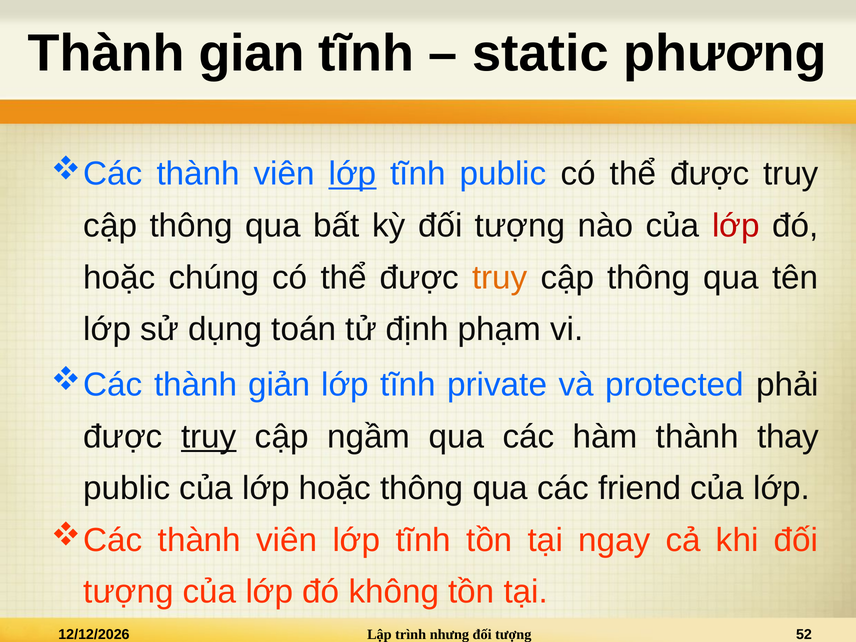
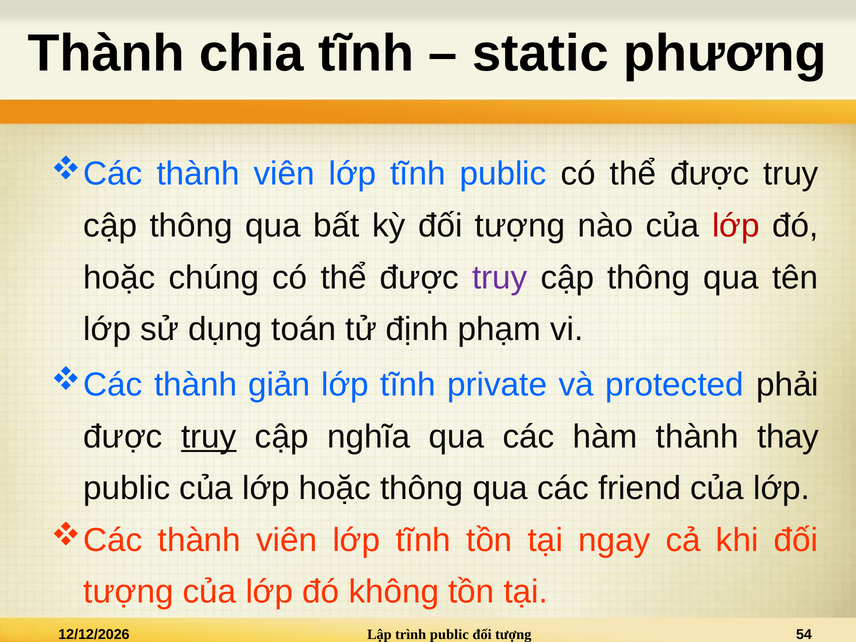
gian: gian -> chia (251, 54)
lớp underline: present -> none (352, 174)
truy colour: orange -> purple (500, 278)
ngầm: ngầm -> nghĩa (369, 437)
trình nhưng: nhưng -> public (449, 634)
52: 52 -> 54 (804, 634)
